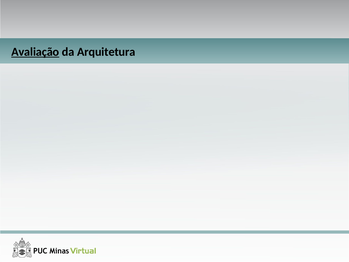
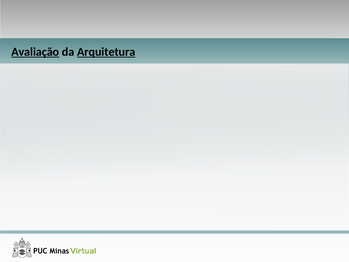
Arquitetura underline: none -> present (106, 52)
